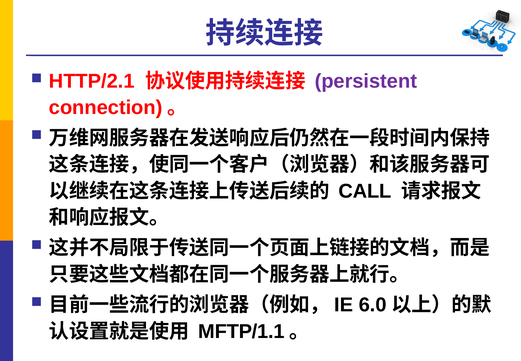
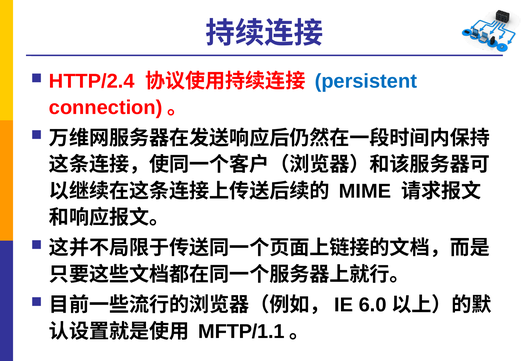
HTTP/2.1: HTTP/2.1 -> HTTP/2.4 (92, 81)
persistent colour: purple -> blue (366, 81)
CALL: CALL -> MIME (365, 191)
